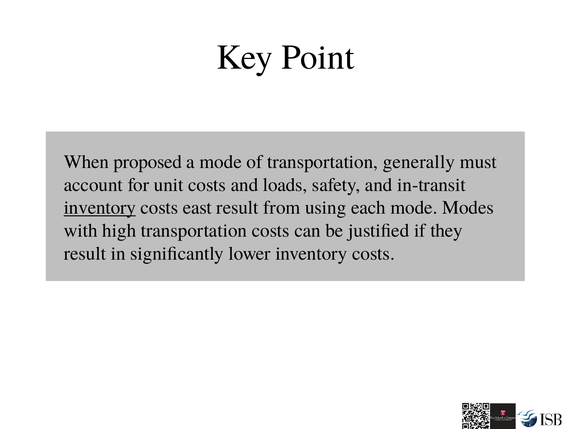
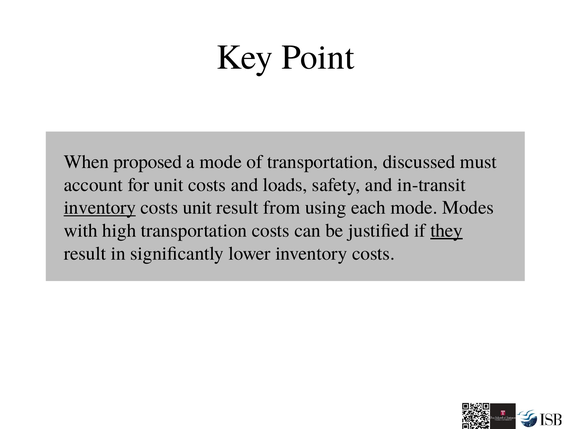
generally: generally -> discussed (419, 162)
costs east: east -> unit (197, 207)
they underline: none -> present (447, 230)
